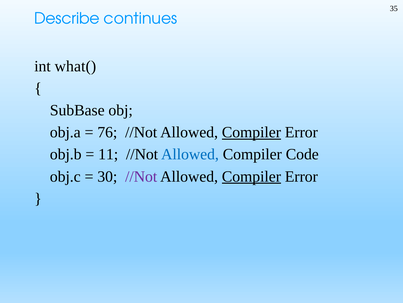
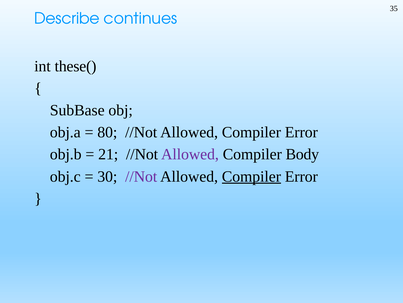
what(: what( -> these( (76, 66)
76: 76 -> 80 (107, 132)
Compiler underline: present -> none (251, 132)
11: 11 -> 21 (108, 154)
Allowed colour: blue -> purple (190, 154)
Code: Code -> Body (302, 154)
